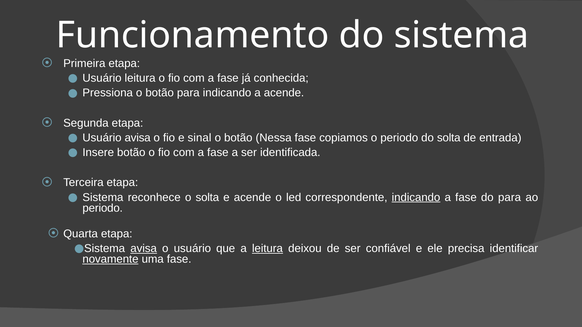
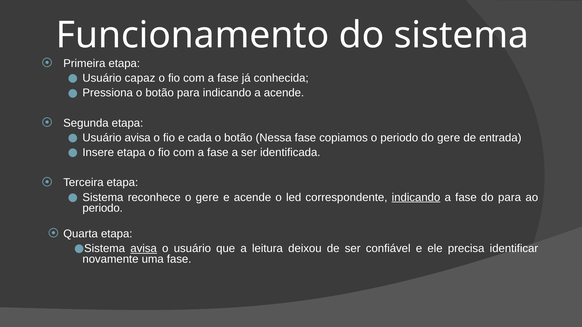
Usuário leitura: leitura -> capaz (140, 78)
sinal: sinal -> cada (200, 138)
do solta: solta -> gere (449, 138)
Insere botão: botão -> etapa (131, 153)
o solta: solta -> gere (207, 198)
leitura underline: present -> none (267, 249)
novamente underline: present -> none (110, 260)
